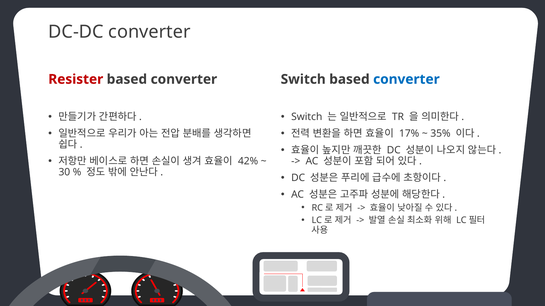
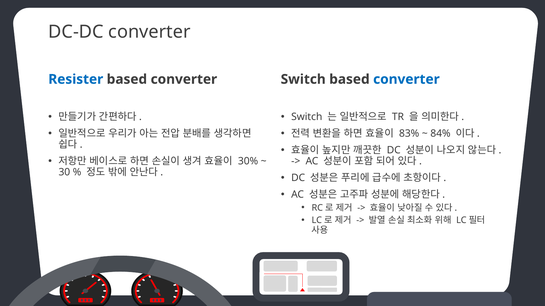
Resister colour: red -> blue (76, 79)
17%: 17% -> 83% (409, 134)
35%: 35% -> 84% (440, 134)
42%: 42% -> 30% (248, 161)
